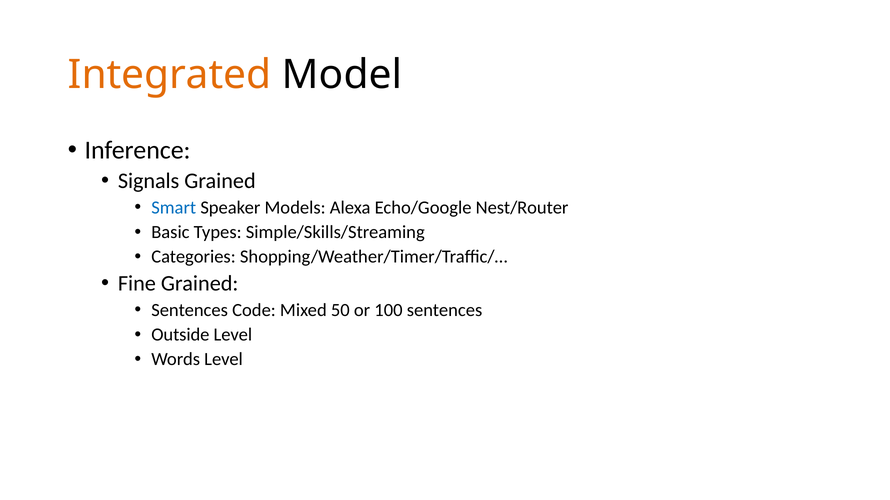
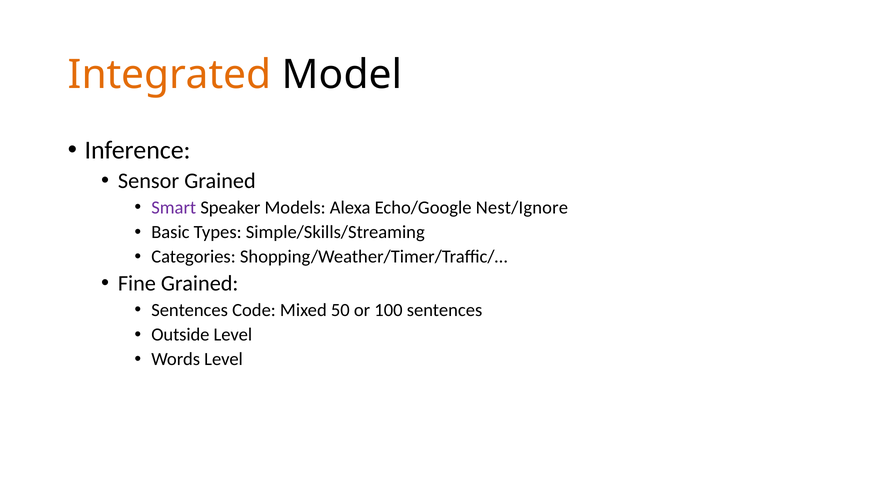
Signals: Signals -> Sensor (149, 181)
Smart colour: blue -> purple (174, 208)
Nest/Router: Nest/Router -> Nest/Ignore (522, 208)
